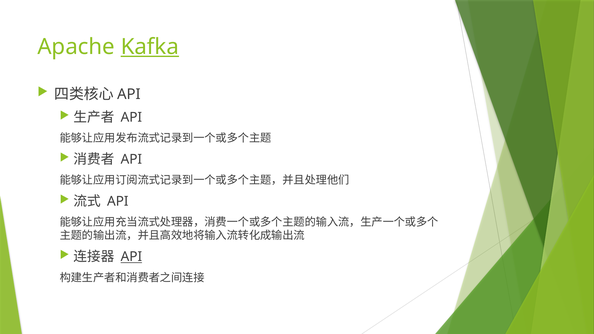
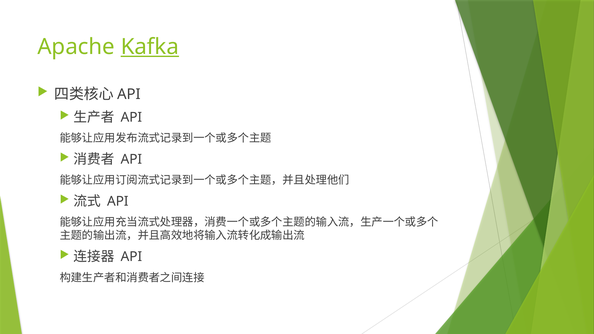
API underline: present -> none (131, 257)
